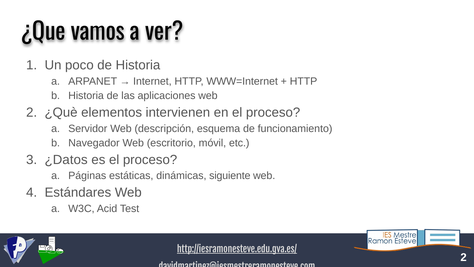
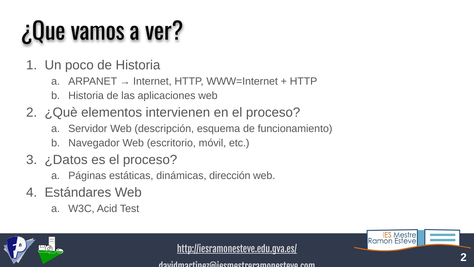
siguiente: siguiente -> dirección (230, 176)
